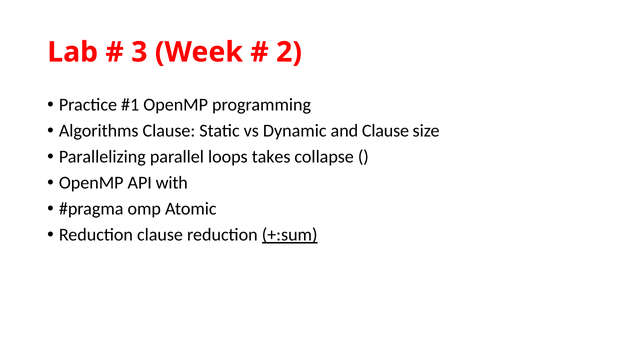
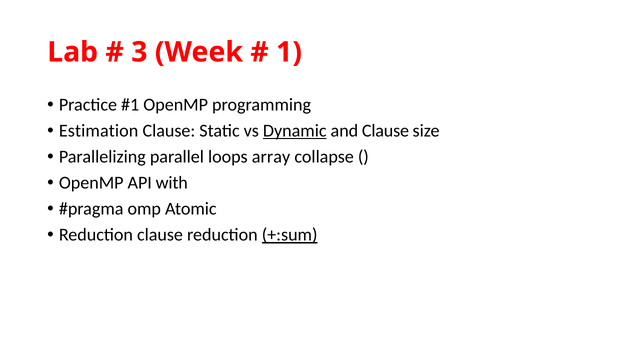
2: 2 -> 1 (289, 52)
Algorithms: Algorithms -> Estimation (99, 131)
Dynamic underline: none -> present (295, 131)
takes: takes -> array (271, 157)
